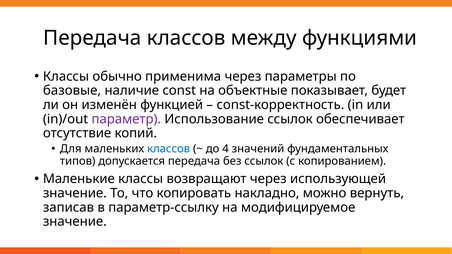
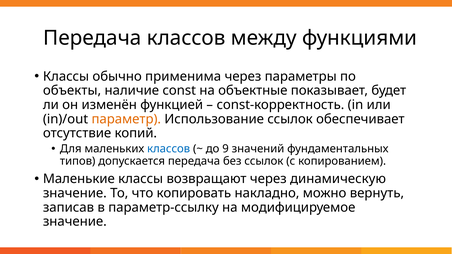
базовые: базовые -> объекты (72, 91)
параметр colour: purple -> orange (126, 119)
4: 4 -> 9 (226, 149)
использующей: использующей -> динамическую (338, 179)
